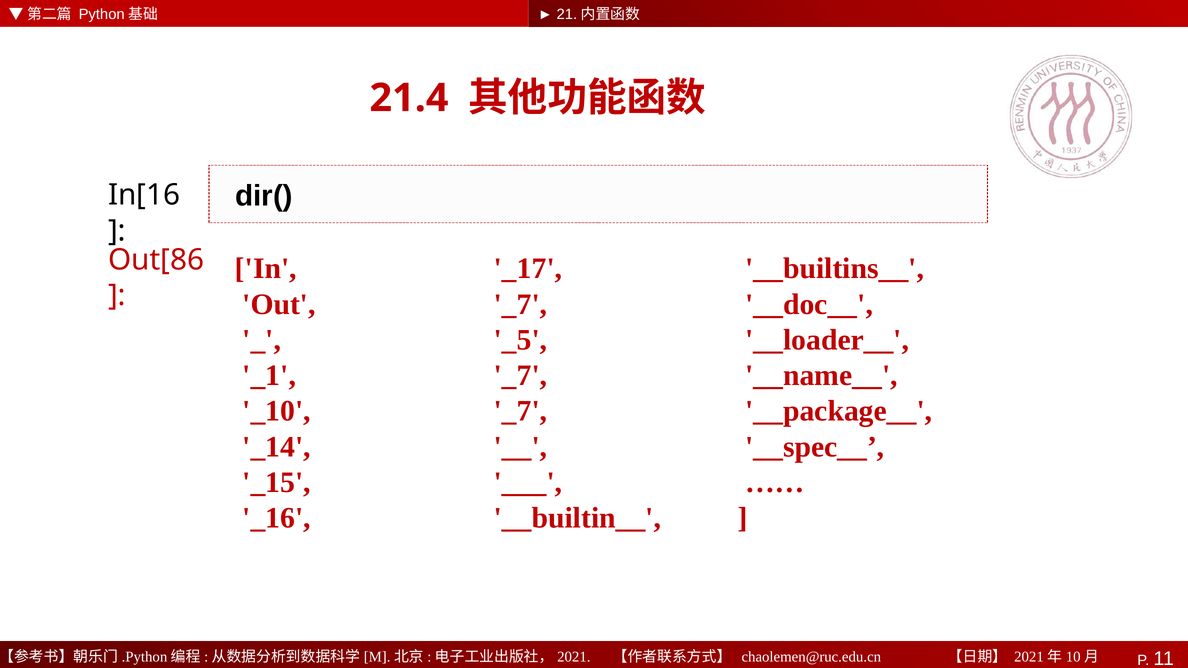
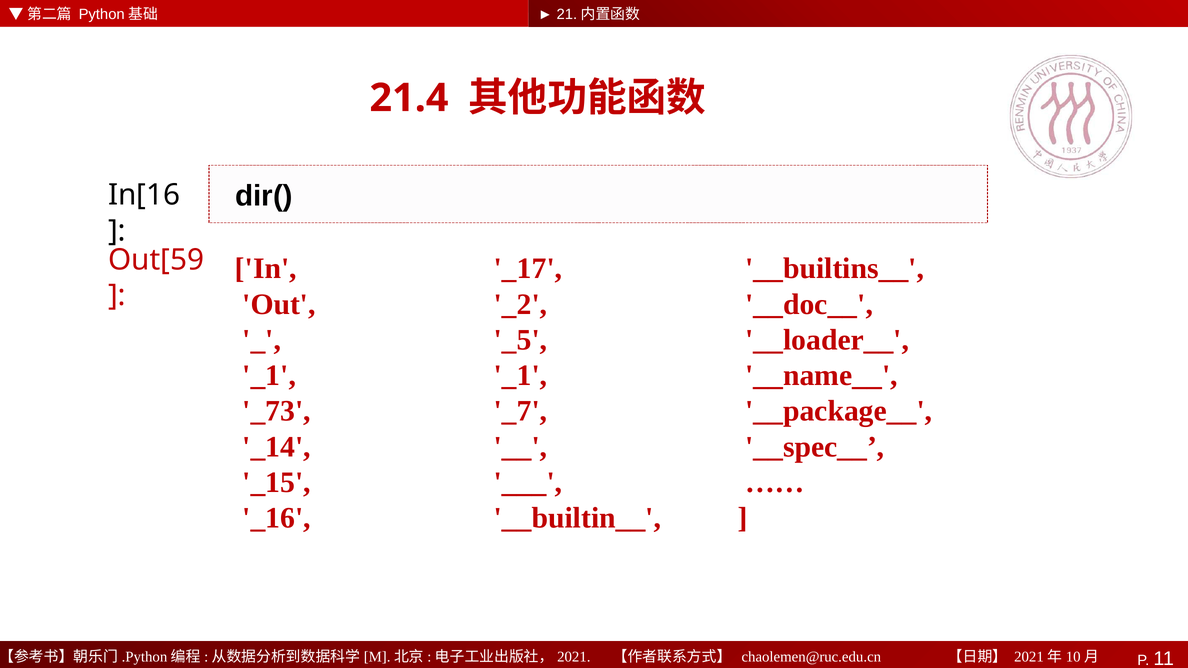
Out[86: Out[86 -> Out[59 (156, 260)
_7: _7 -> _2 (521, 304)
_7: _7 -> _1 (521, 376)
_10: _10 -> _73 (277, 411)
